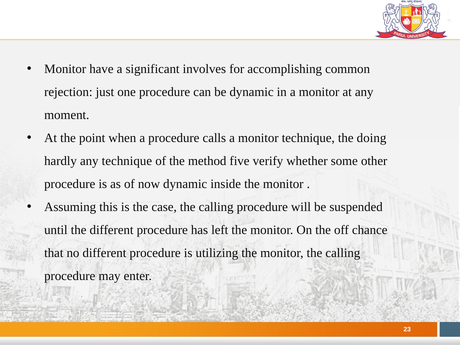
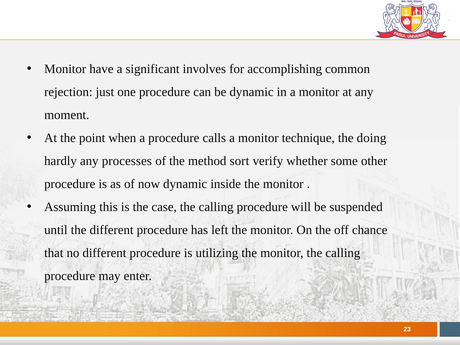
any technique: technique -> processes (127, 161)
five: five -> sort (239, 161)
